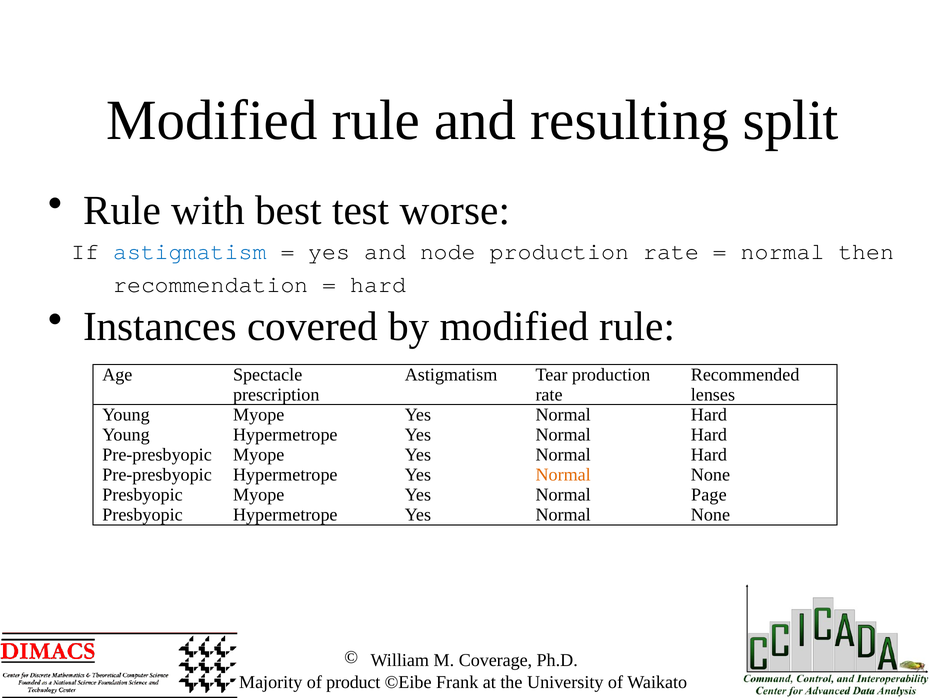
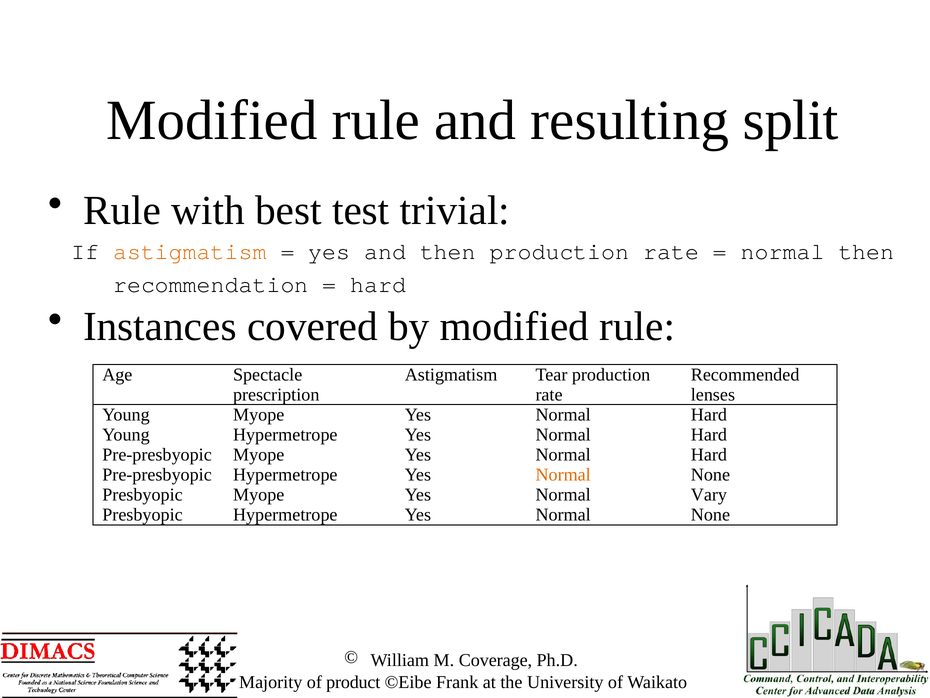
worse: worse -> trivial (455, 211)
astigmatism colour: blue -> orange (190, 252)
and node: node -> then (448, 252)
Page: Page -> Vary (709, 495)
